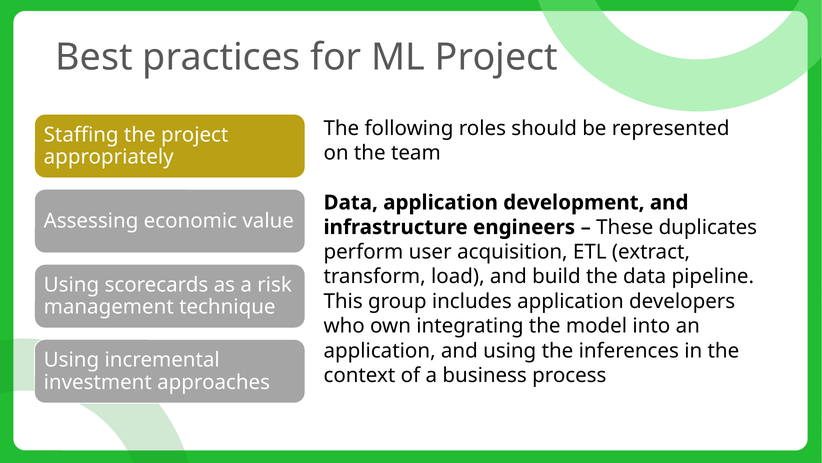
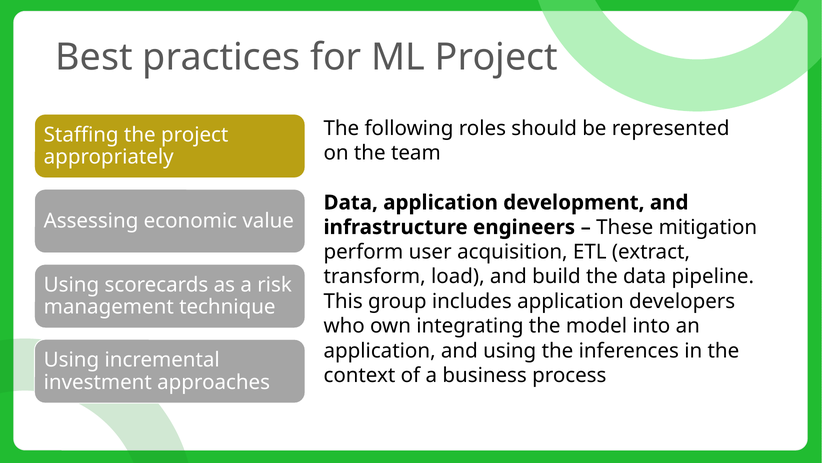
duplicates: duplicates -> mitigation (708, 227)
